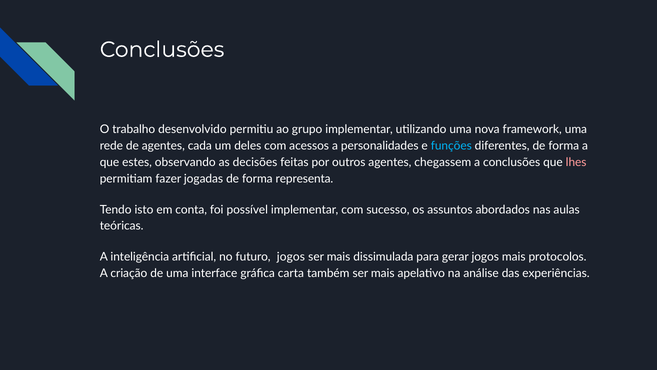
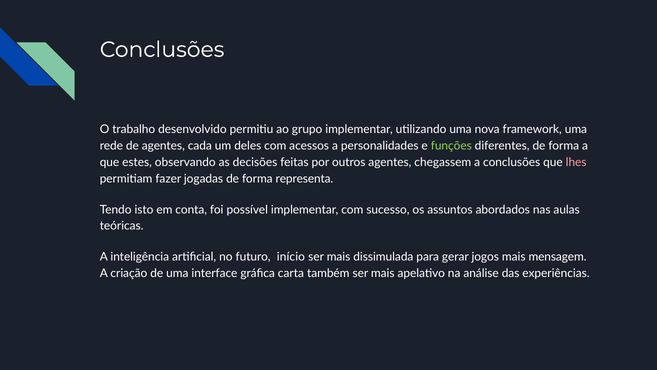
funções colour: light blue -> light green (451, 146)
futuro jogos: jogos -> início (291, 257)
protocolos: protocolos -> mensagem (558, 257)
